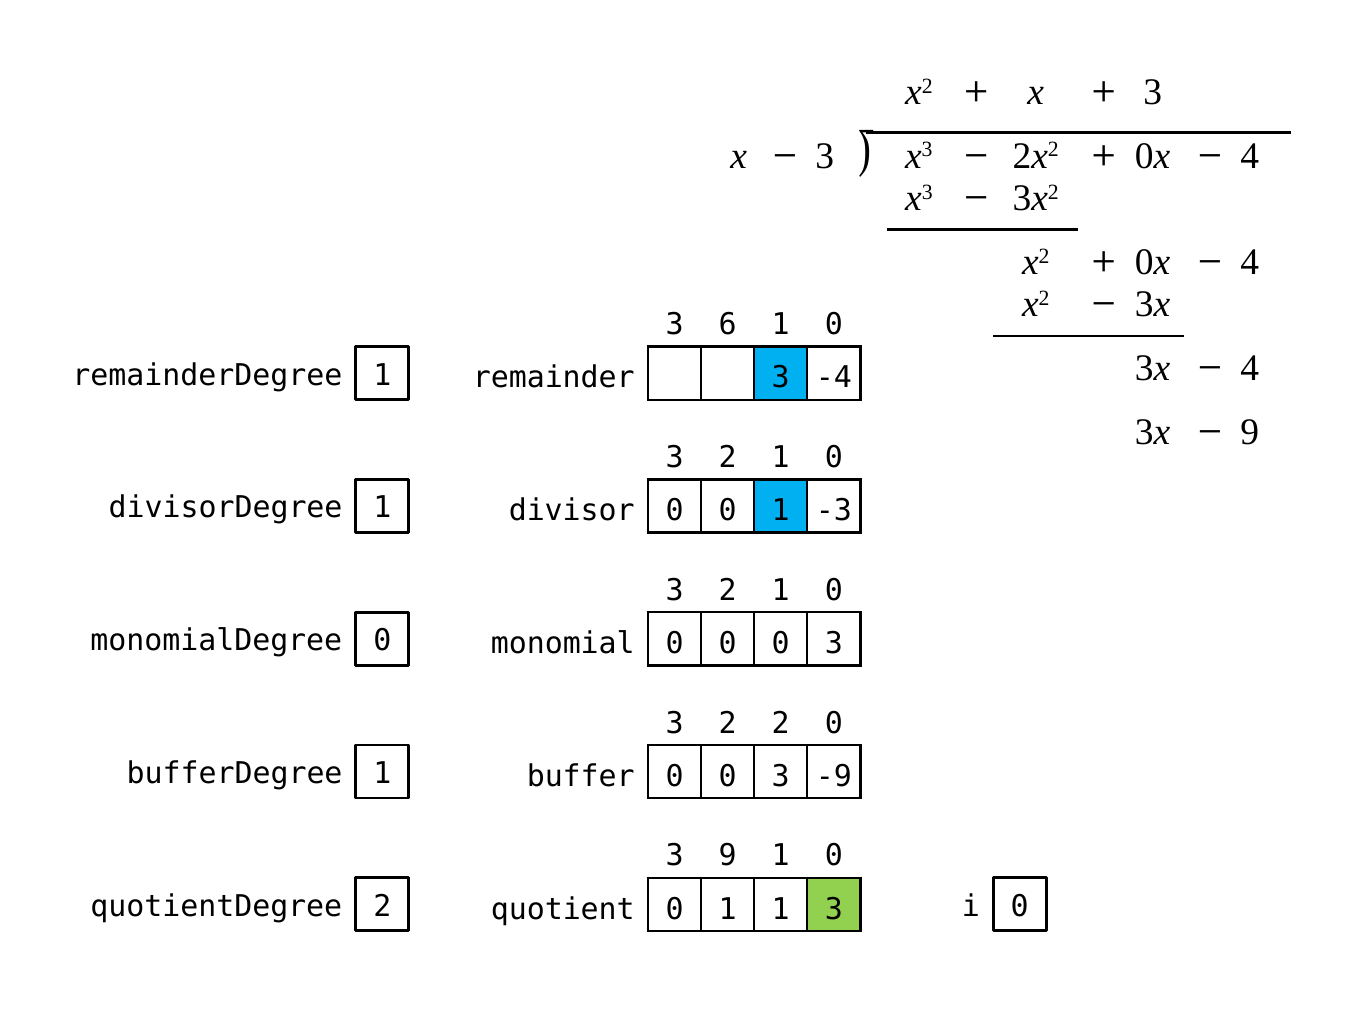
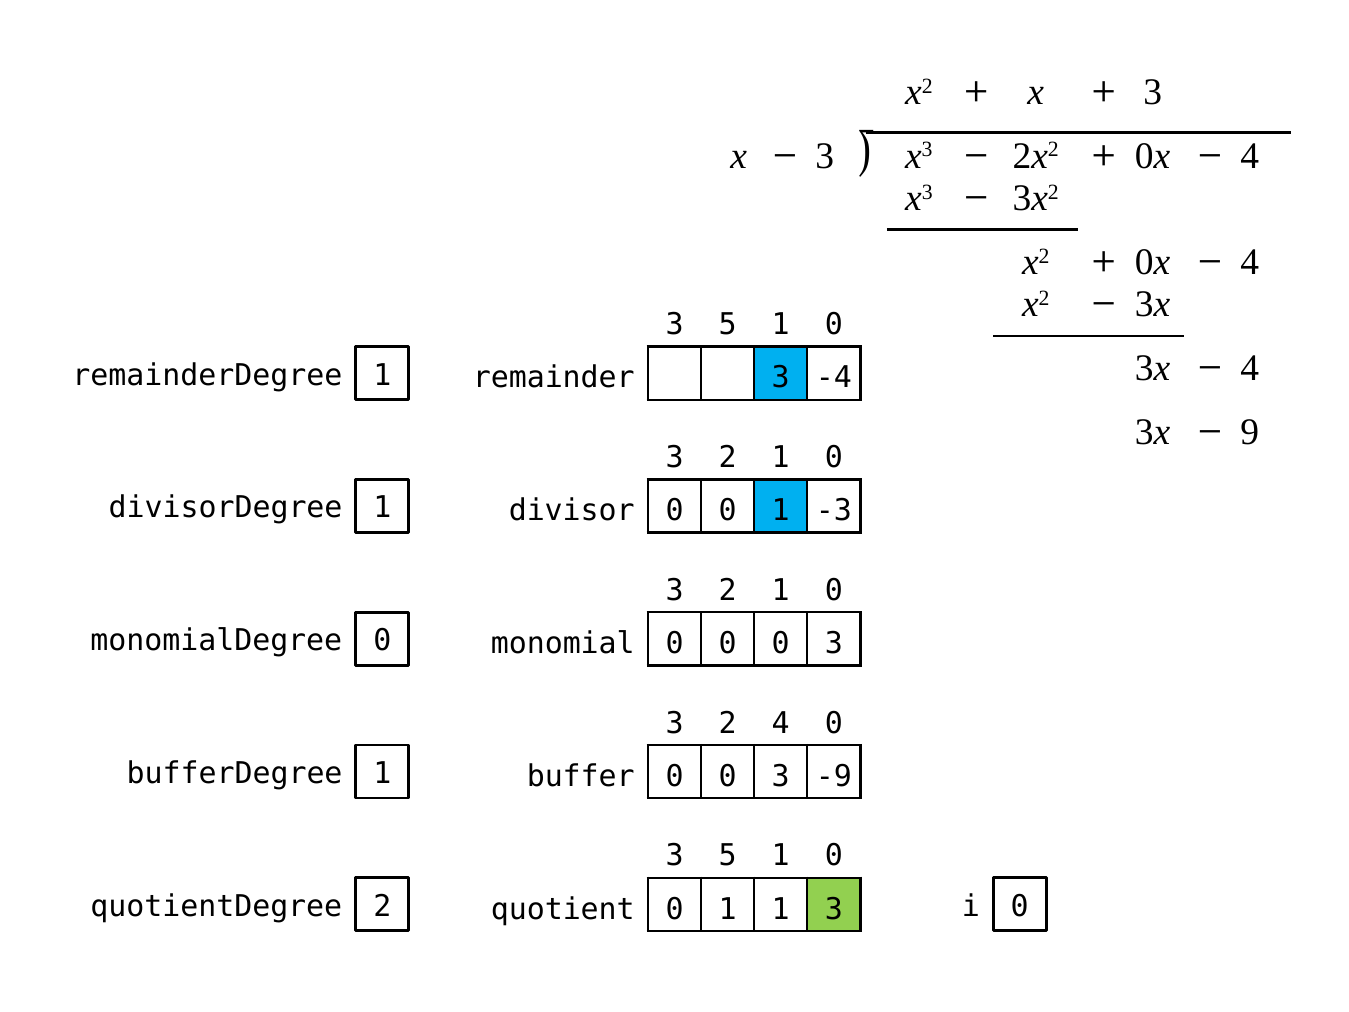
6: 6 -> 5 (728, 325)
2 2: 2 -> 4 (781, 723)
9: 9 -> 5 (728, 856)
